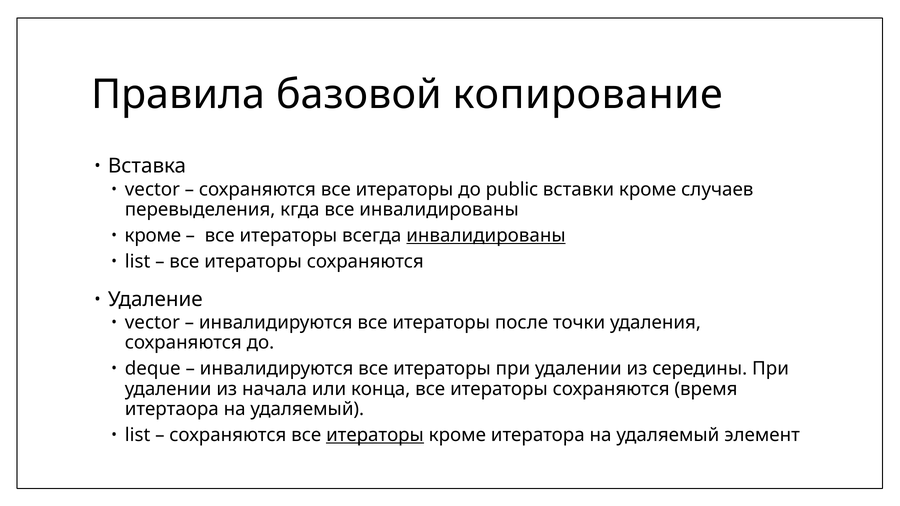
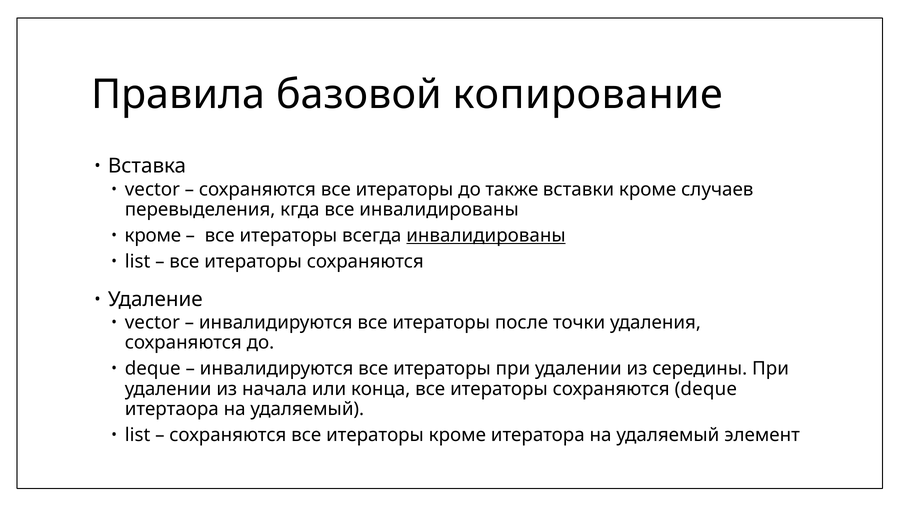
public: public -> также (512, 189)
сохраняются время: время -> deque (706, 389)
итераторы underline: present -> none (375, 435)
